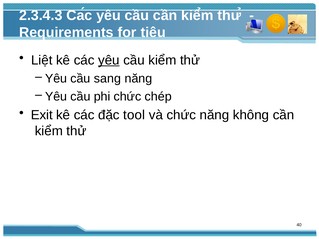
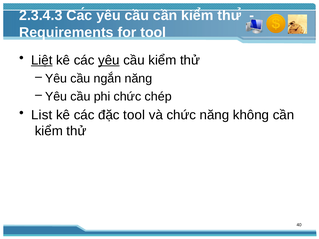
for tiêu: tiêu -> tool (153, 33)
Liệt underline: none -> present (42, 60)
sang: sang -> ngắn (108, 79)
Exit: Exit -> List (42, 115)
